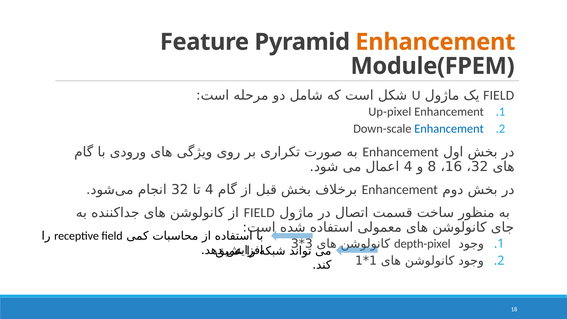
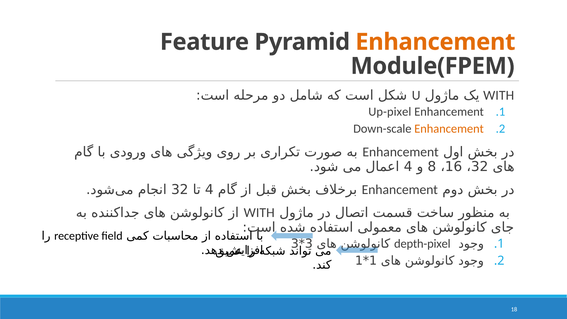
FIELD: FIELD -> WITH (499, 95)
Enhancement colour: blue -> orange (449, 129)
FIELD: FIELD -> WITH (259, 213)
